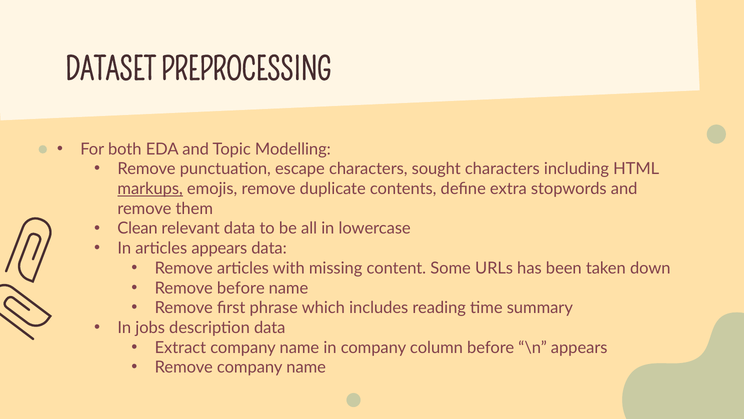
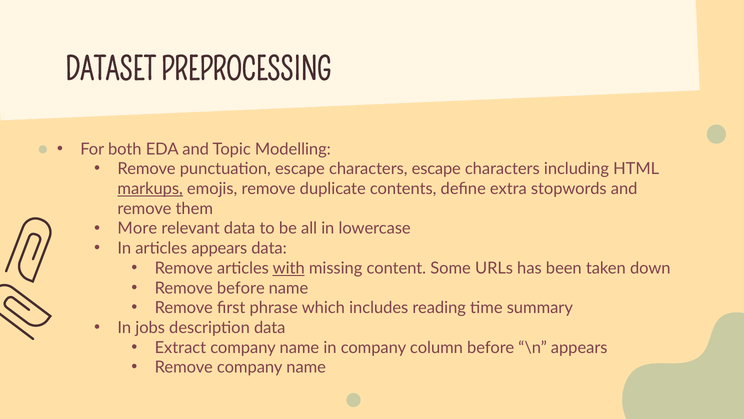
characters sought: sought -> escape (436, 169)
Clean: Clean -> More (137, 228)
with underline: none -> present (289, 268)
